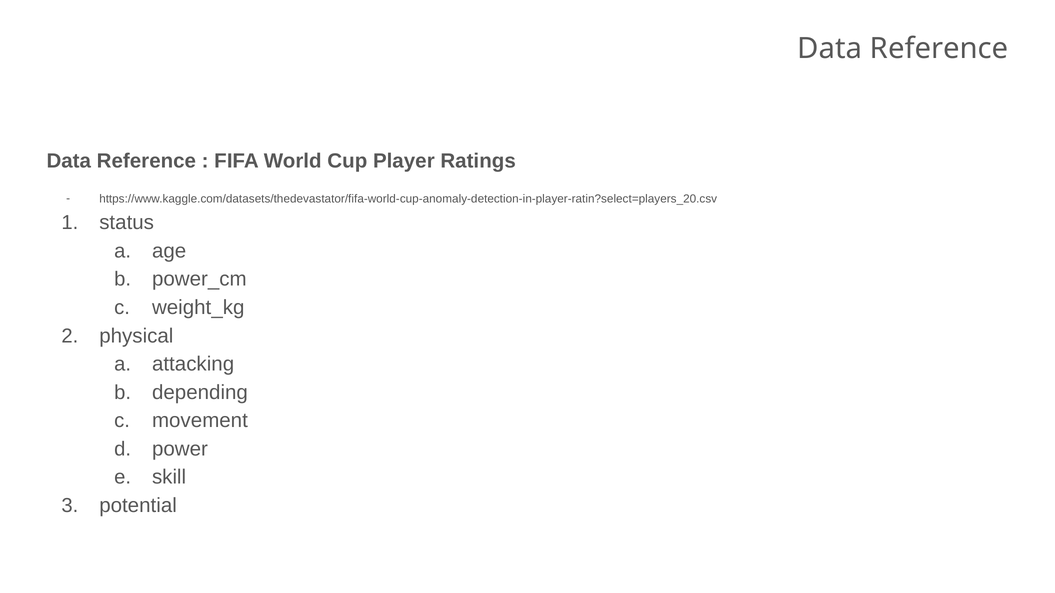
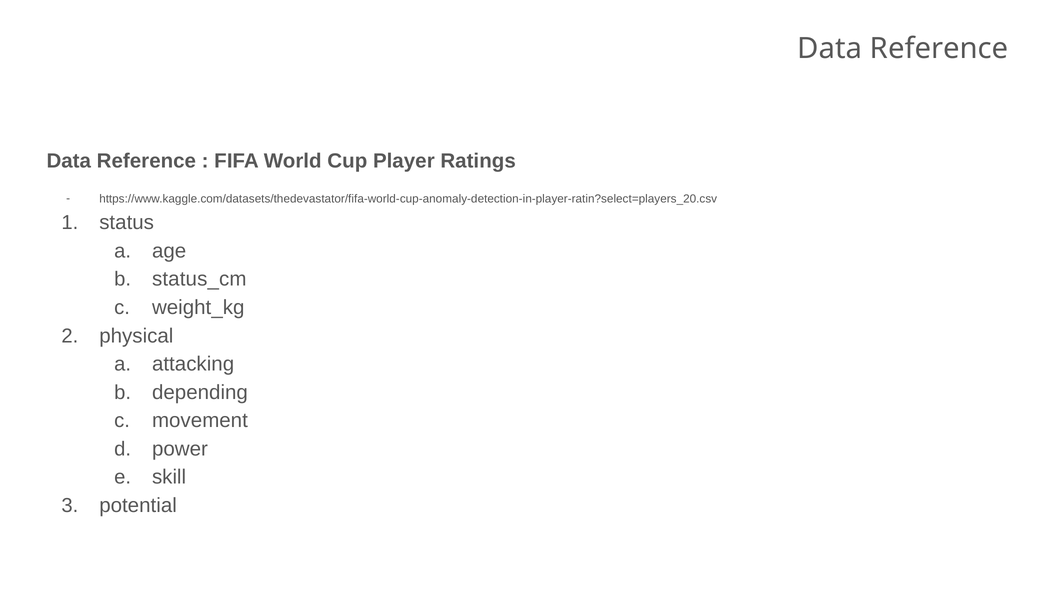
power_cm: power_cm -> status_cm (199, 279)
